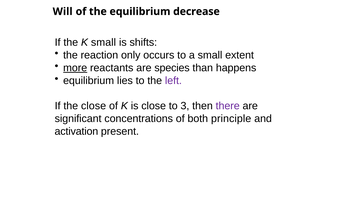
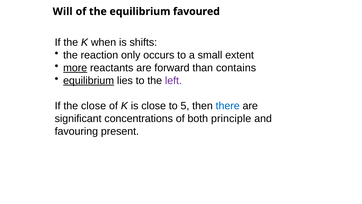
decrease: decrease -> favoured (196, 11)
K small: small -> when (104, 42)
species: species -> forward (172, 68)
happens: happens -> contains (236, 68)
equilibrium underline: none -> present (89, 80)
3: 3 -> 5 (185, 106)
there colour: purple -> blue (228, 106)
activation: activation -> favouring (76, 131)
